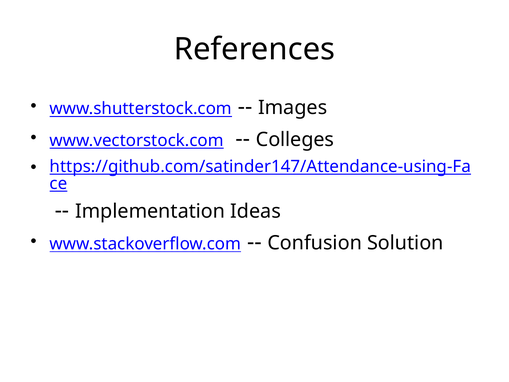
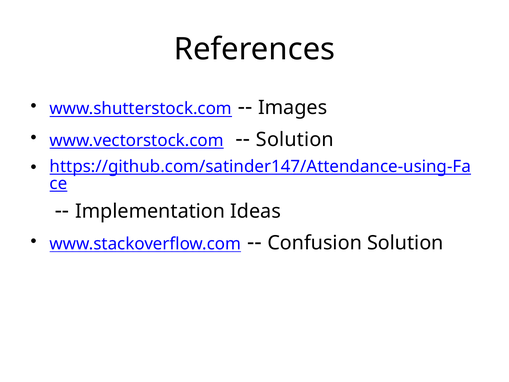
Colleges: Colleges -> Solution (295, 139)
